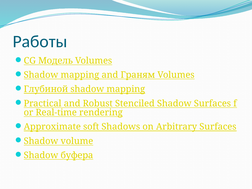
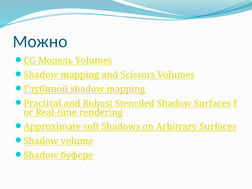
Работы: Работы -> Можно (40, 42)
Граням: Граням -> Scissors (138, 75)
буфера: буфера -> буфере (77, 155)
